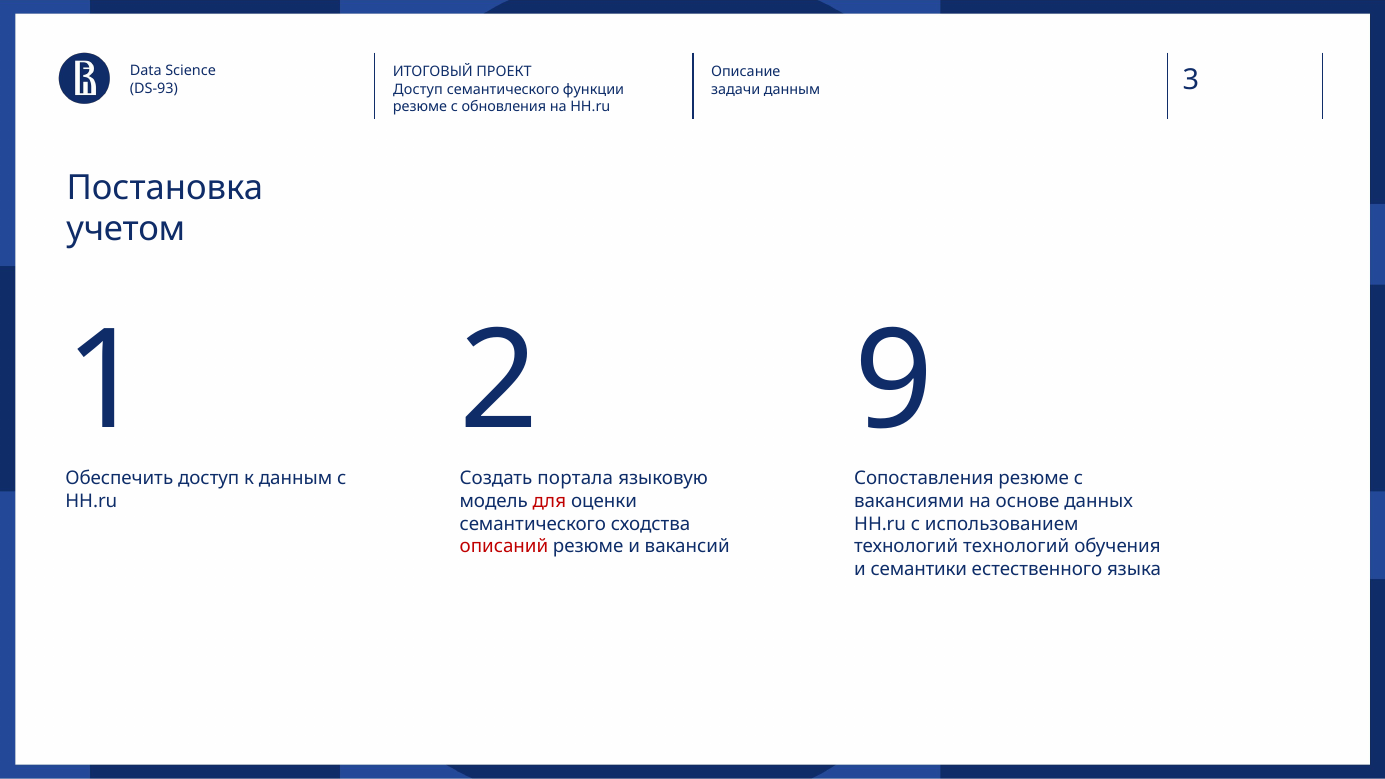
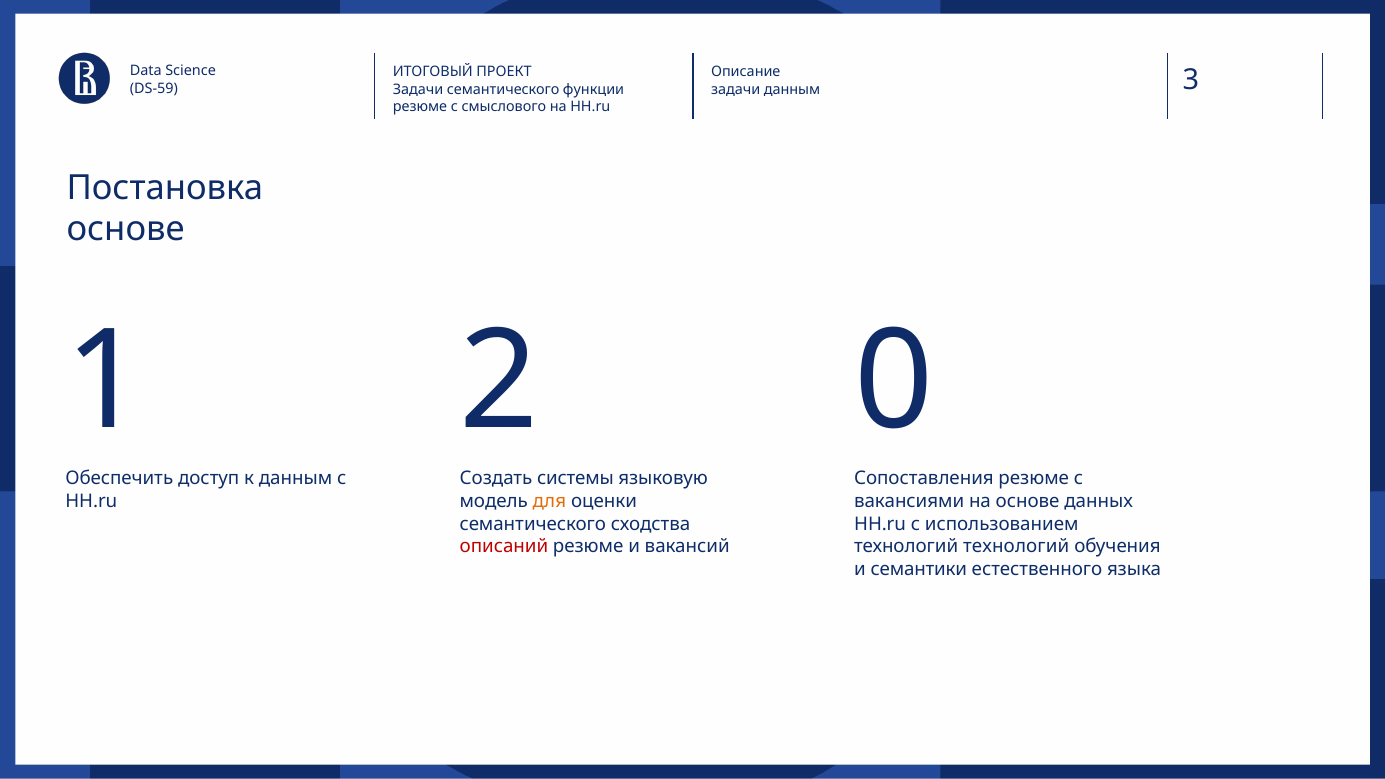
DS-93: DS-93 -> DS-59 (154, 88)
Доступ: Доступ -> Задачи (418, 89)
обновления: обновления -> смыслового (504, 107)
учетом: учетом -> основе (126, 229)
9: 9 -> 0 (894, 382)
портала: портала -> системы (575, 479)
для colour: red -> orange (549, 501)
